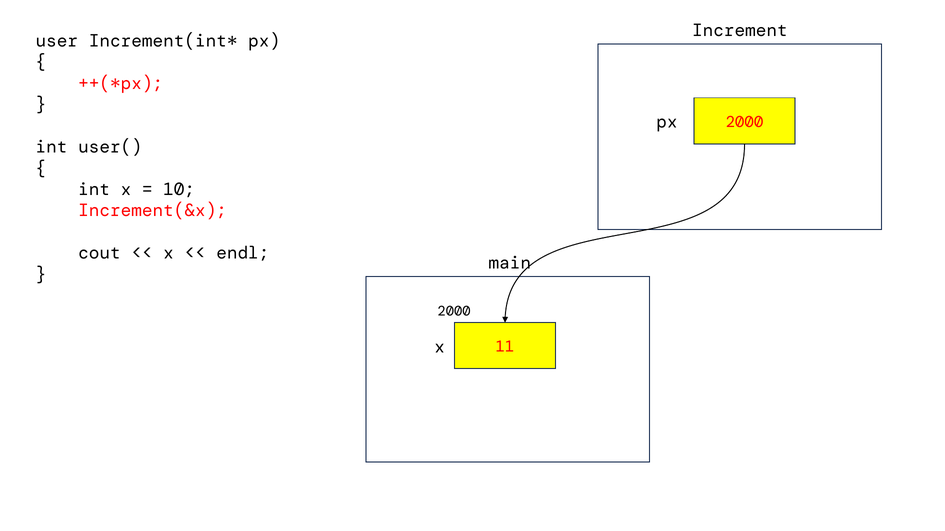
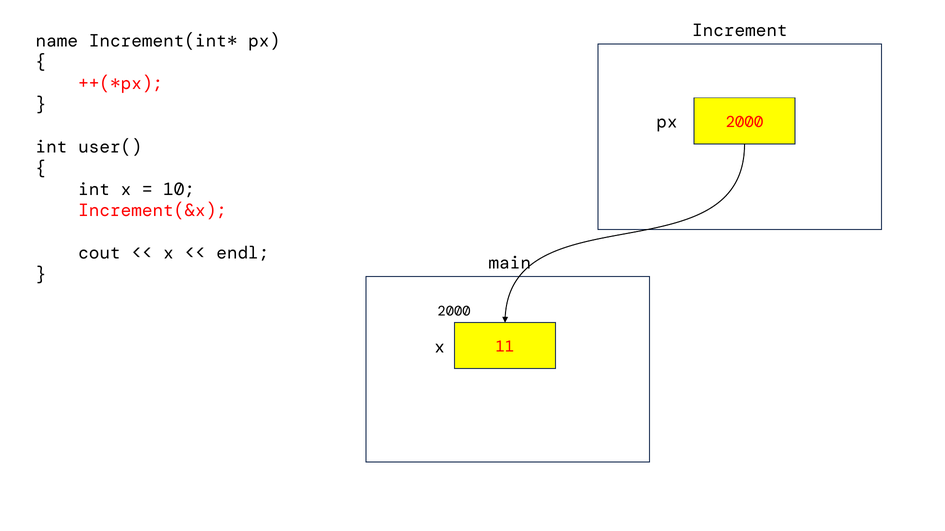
user: user -> name (57, 41)
